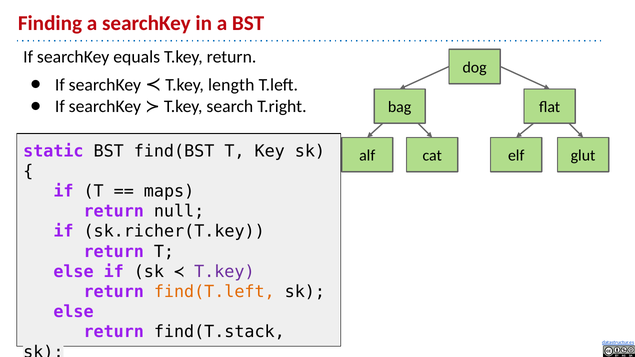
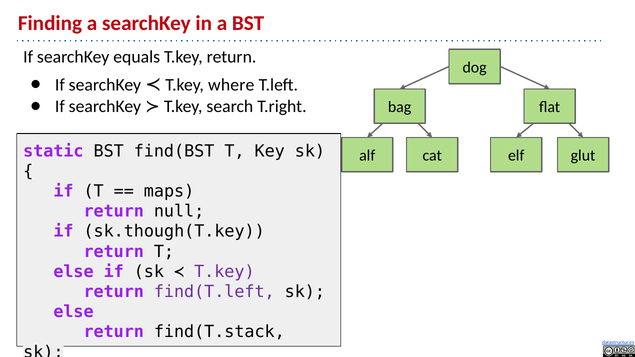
length: length -> where (231, 85)
sk.richer(T.key: sk.richer(T.key -> sk.though(T.key (174, 232)
find(T.left colour: orange -> purple (214, 292)
